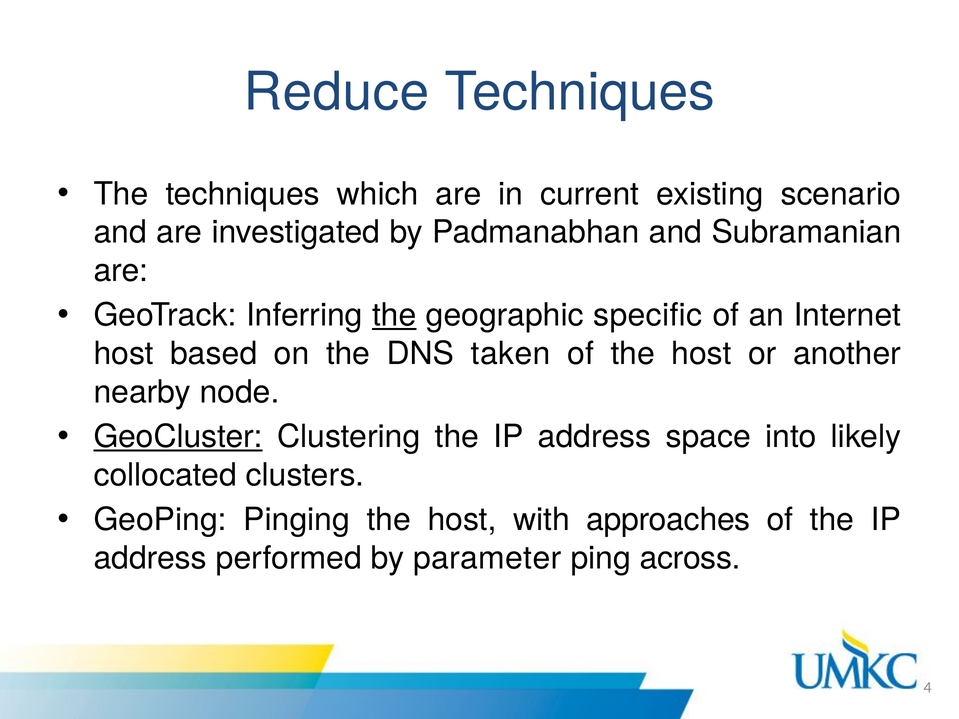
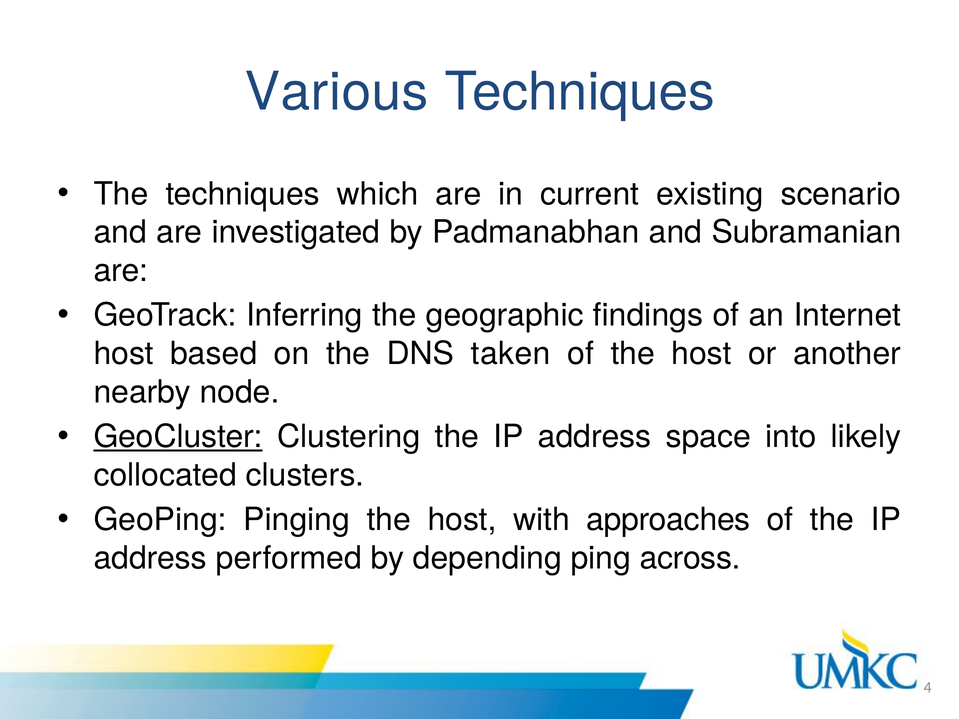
Reduce: Reduce -> Various (337, 92)
the underline: present -> none (394, 316)
specific: specific -> findings (648, 316)
parameter: parameter -> depending (487, 558)
